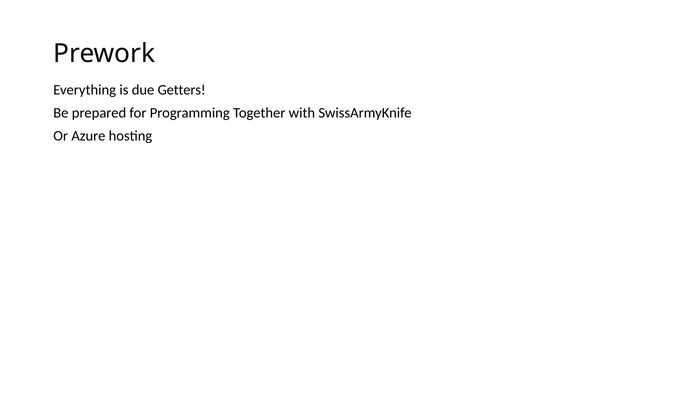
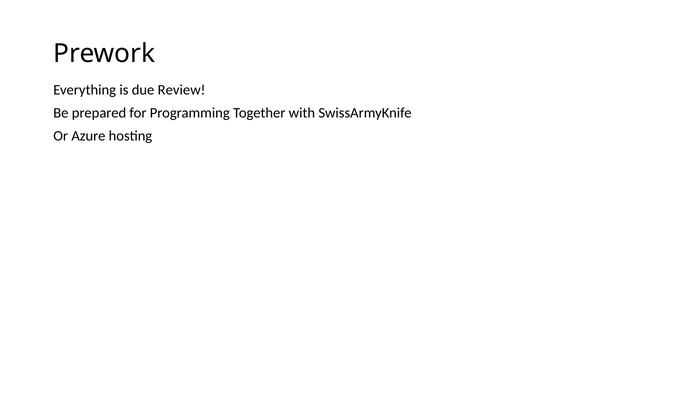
Getters: Getters -> Review (182, 90)
